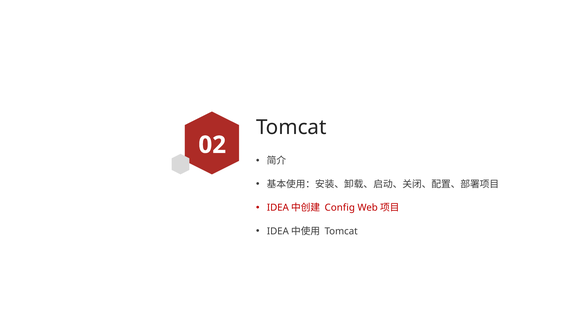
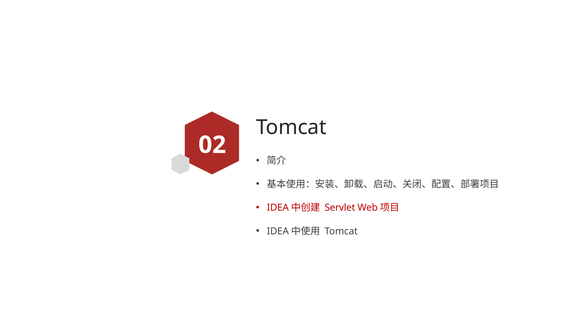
Config: Config -> Servlet (340, 208)
